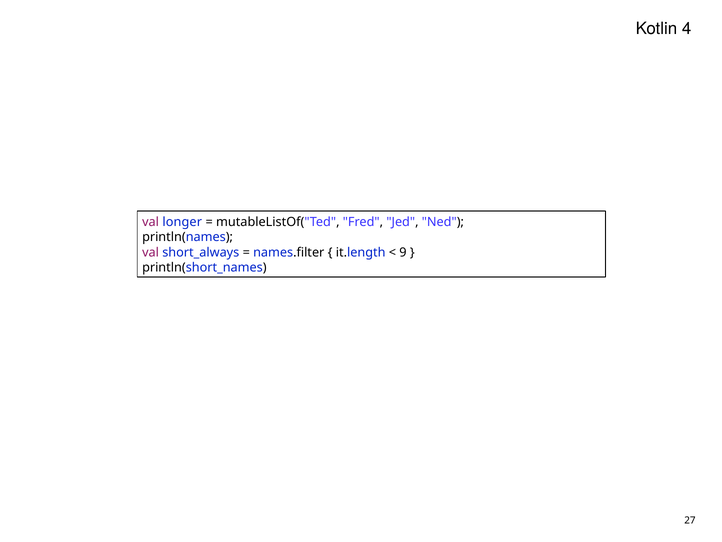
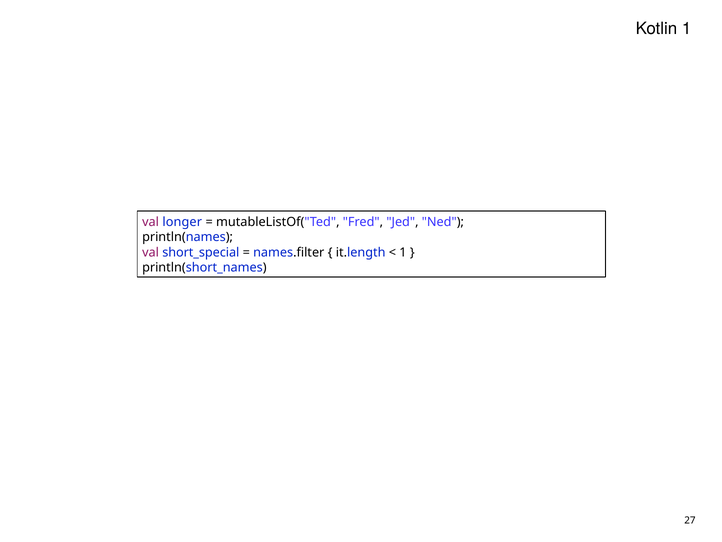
Kotlin 4: 4 -> 1 (687, 29)
short_always: short_always -> short_special (201, 252)
9: 9 -> 1 (403, 252)
